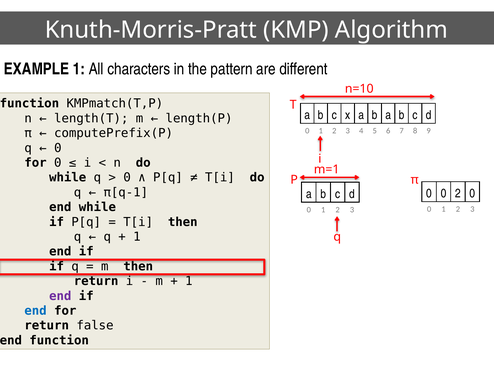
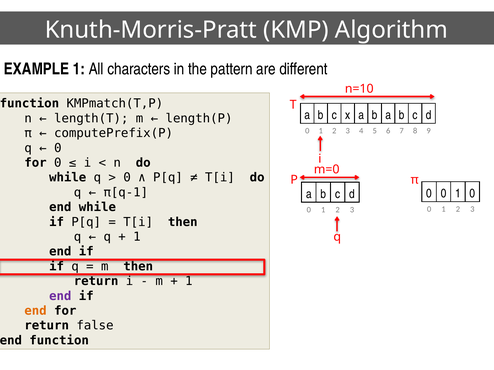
m=1: m=1 -> m=0 (327, 170)
2: 2 -> 1 (458, 194)
end colour: blue -> orange (36, 311)
